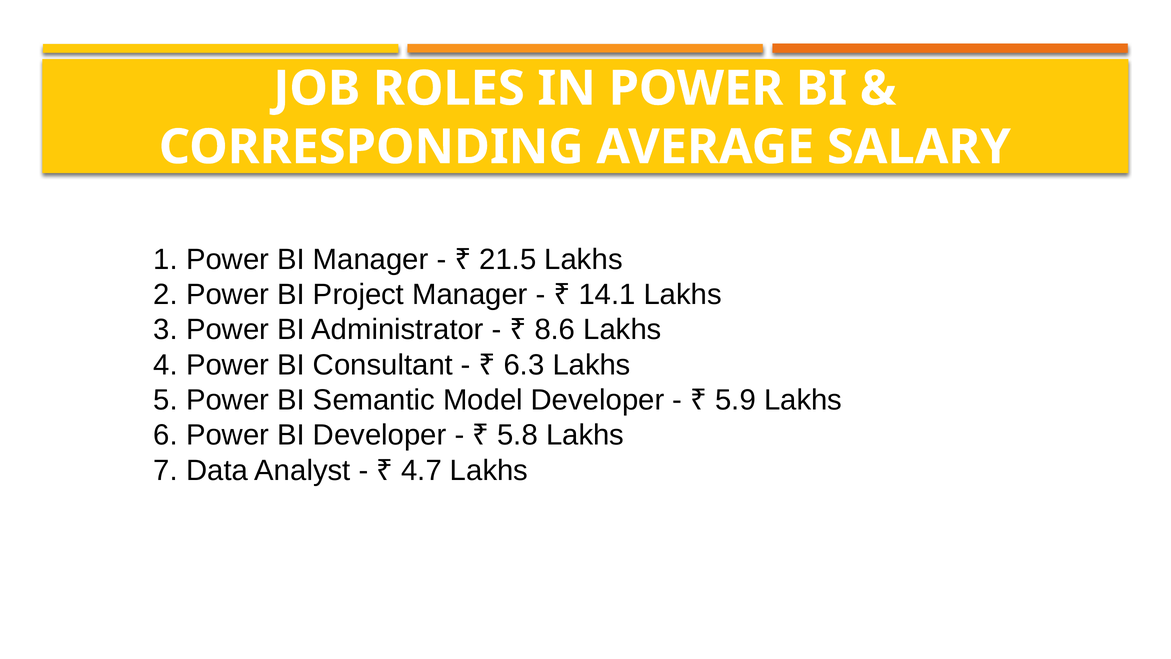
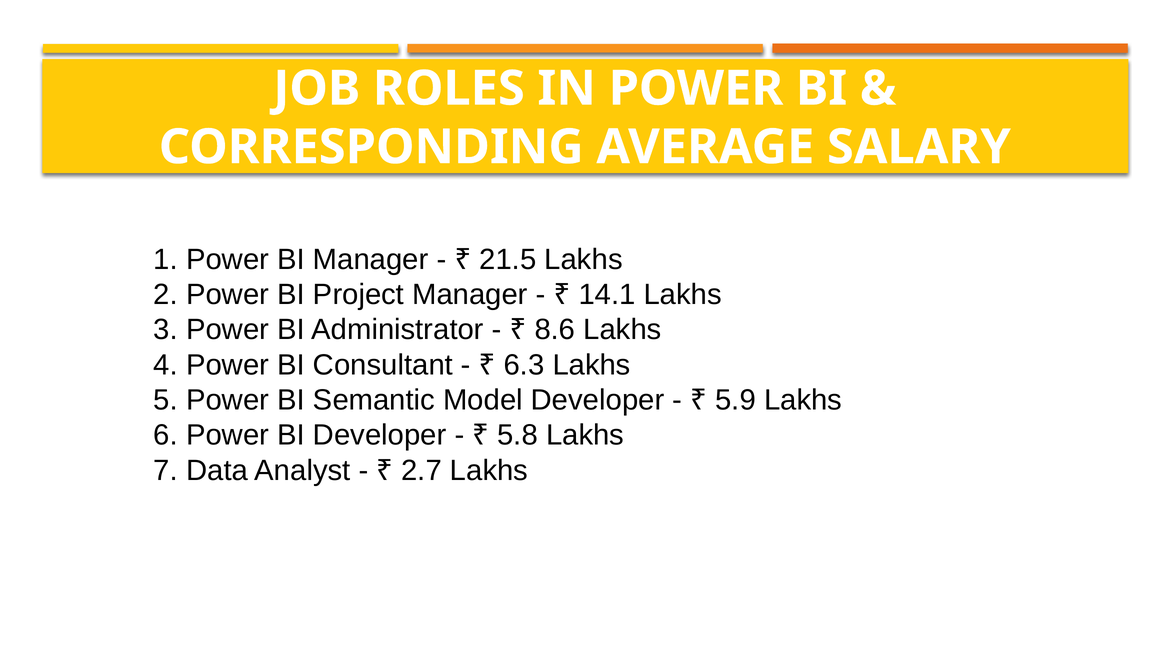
4.7: 4.7 -> 2.7 (421, 470)
